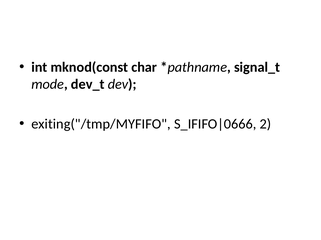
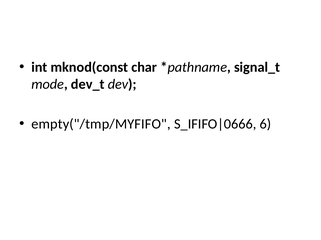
exiting("/tmp/MYFIFO: exiting("/tmp/MYFIFO -> empty("/tmp/MYFIFO (101, 124)
2: 2 -> 6 (265, 124)
